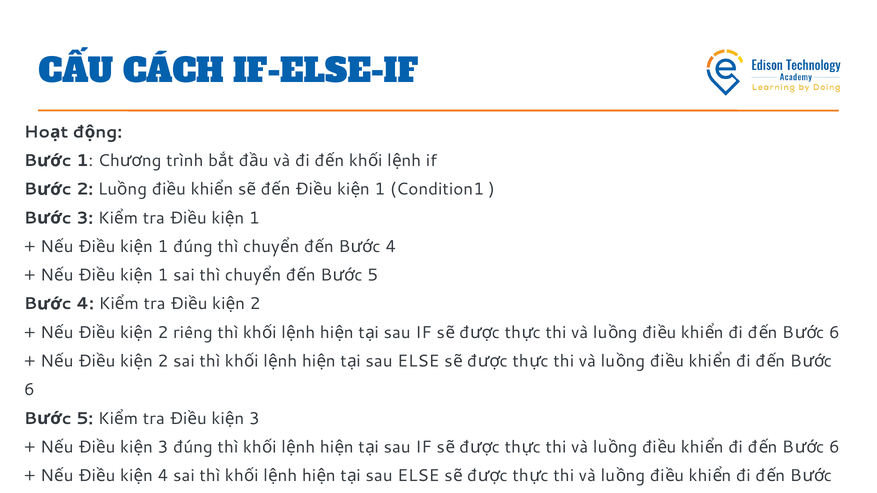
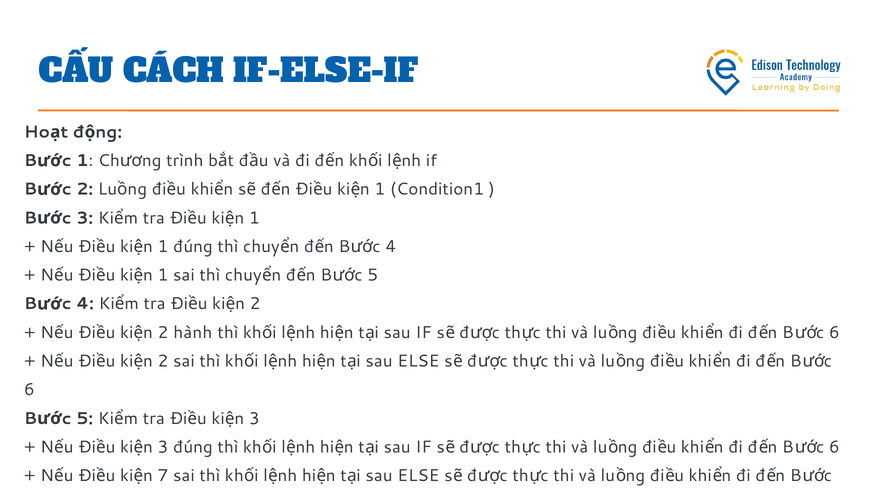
riêng: riêng -> hành (193, 333)
4: 4 -> 7 (163, 476)
